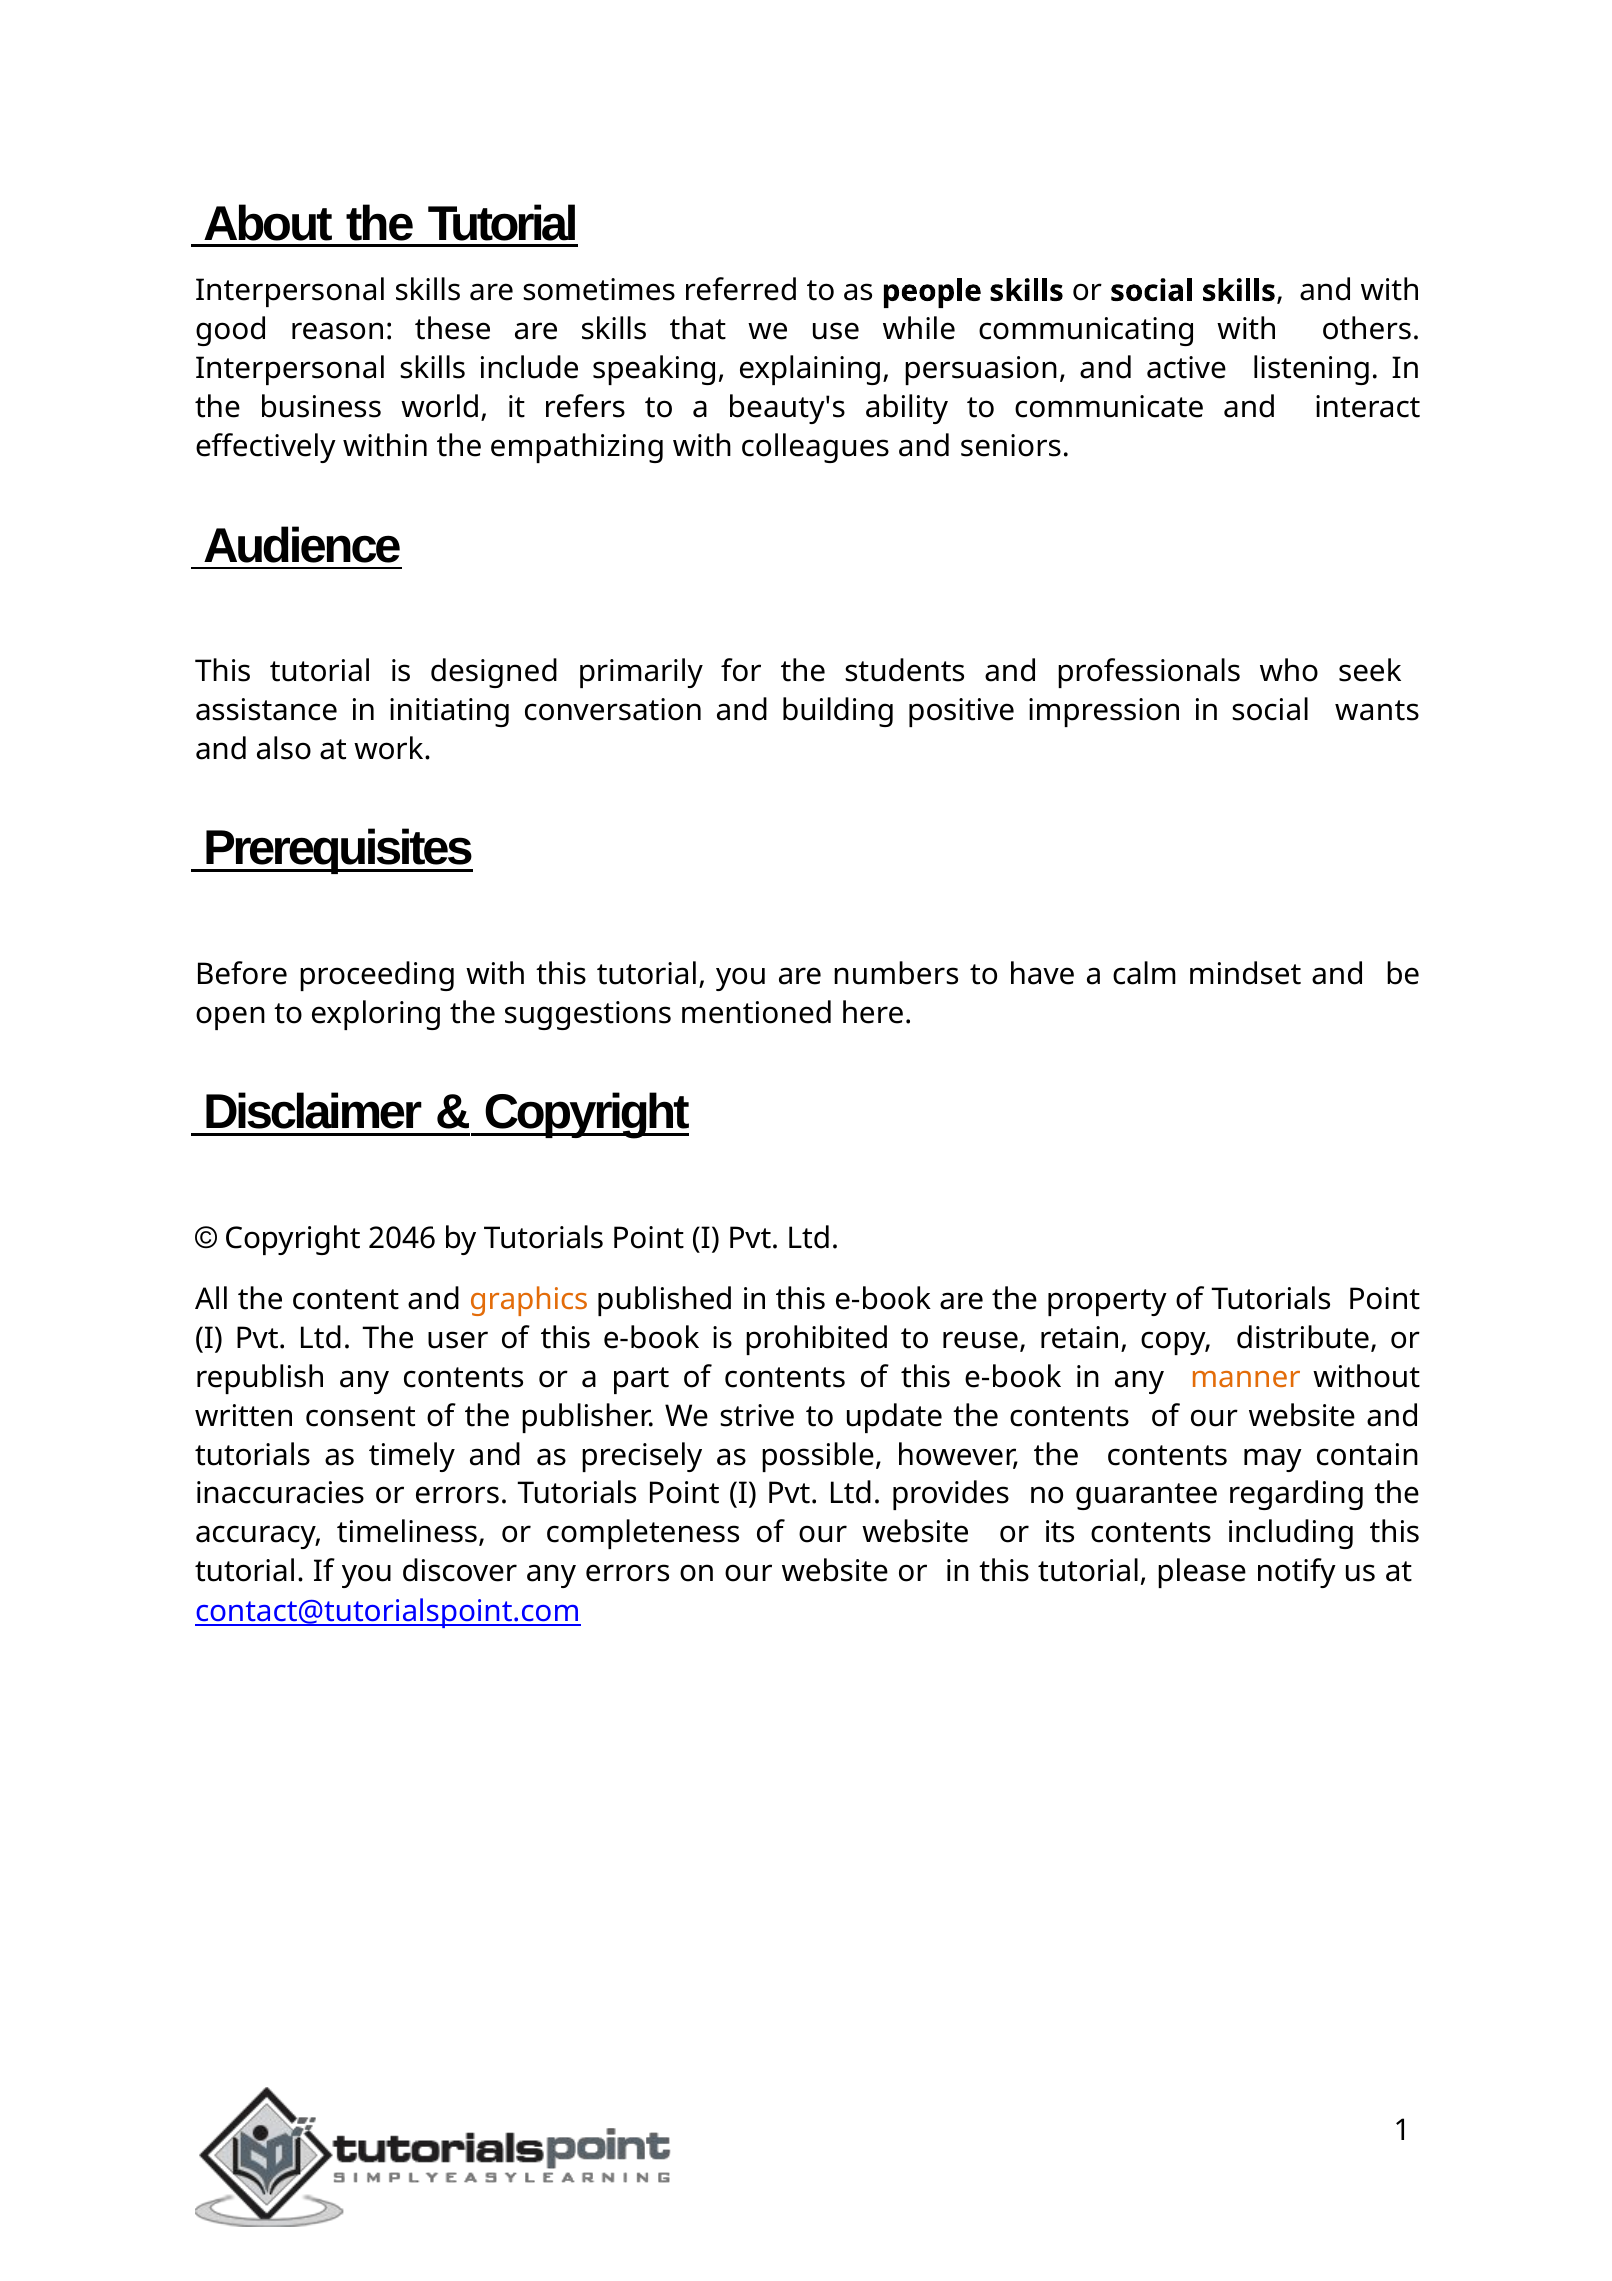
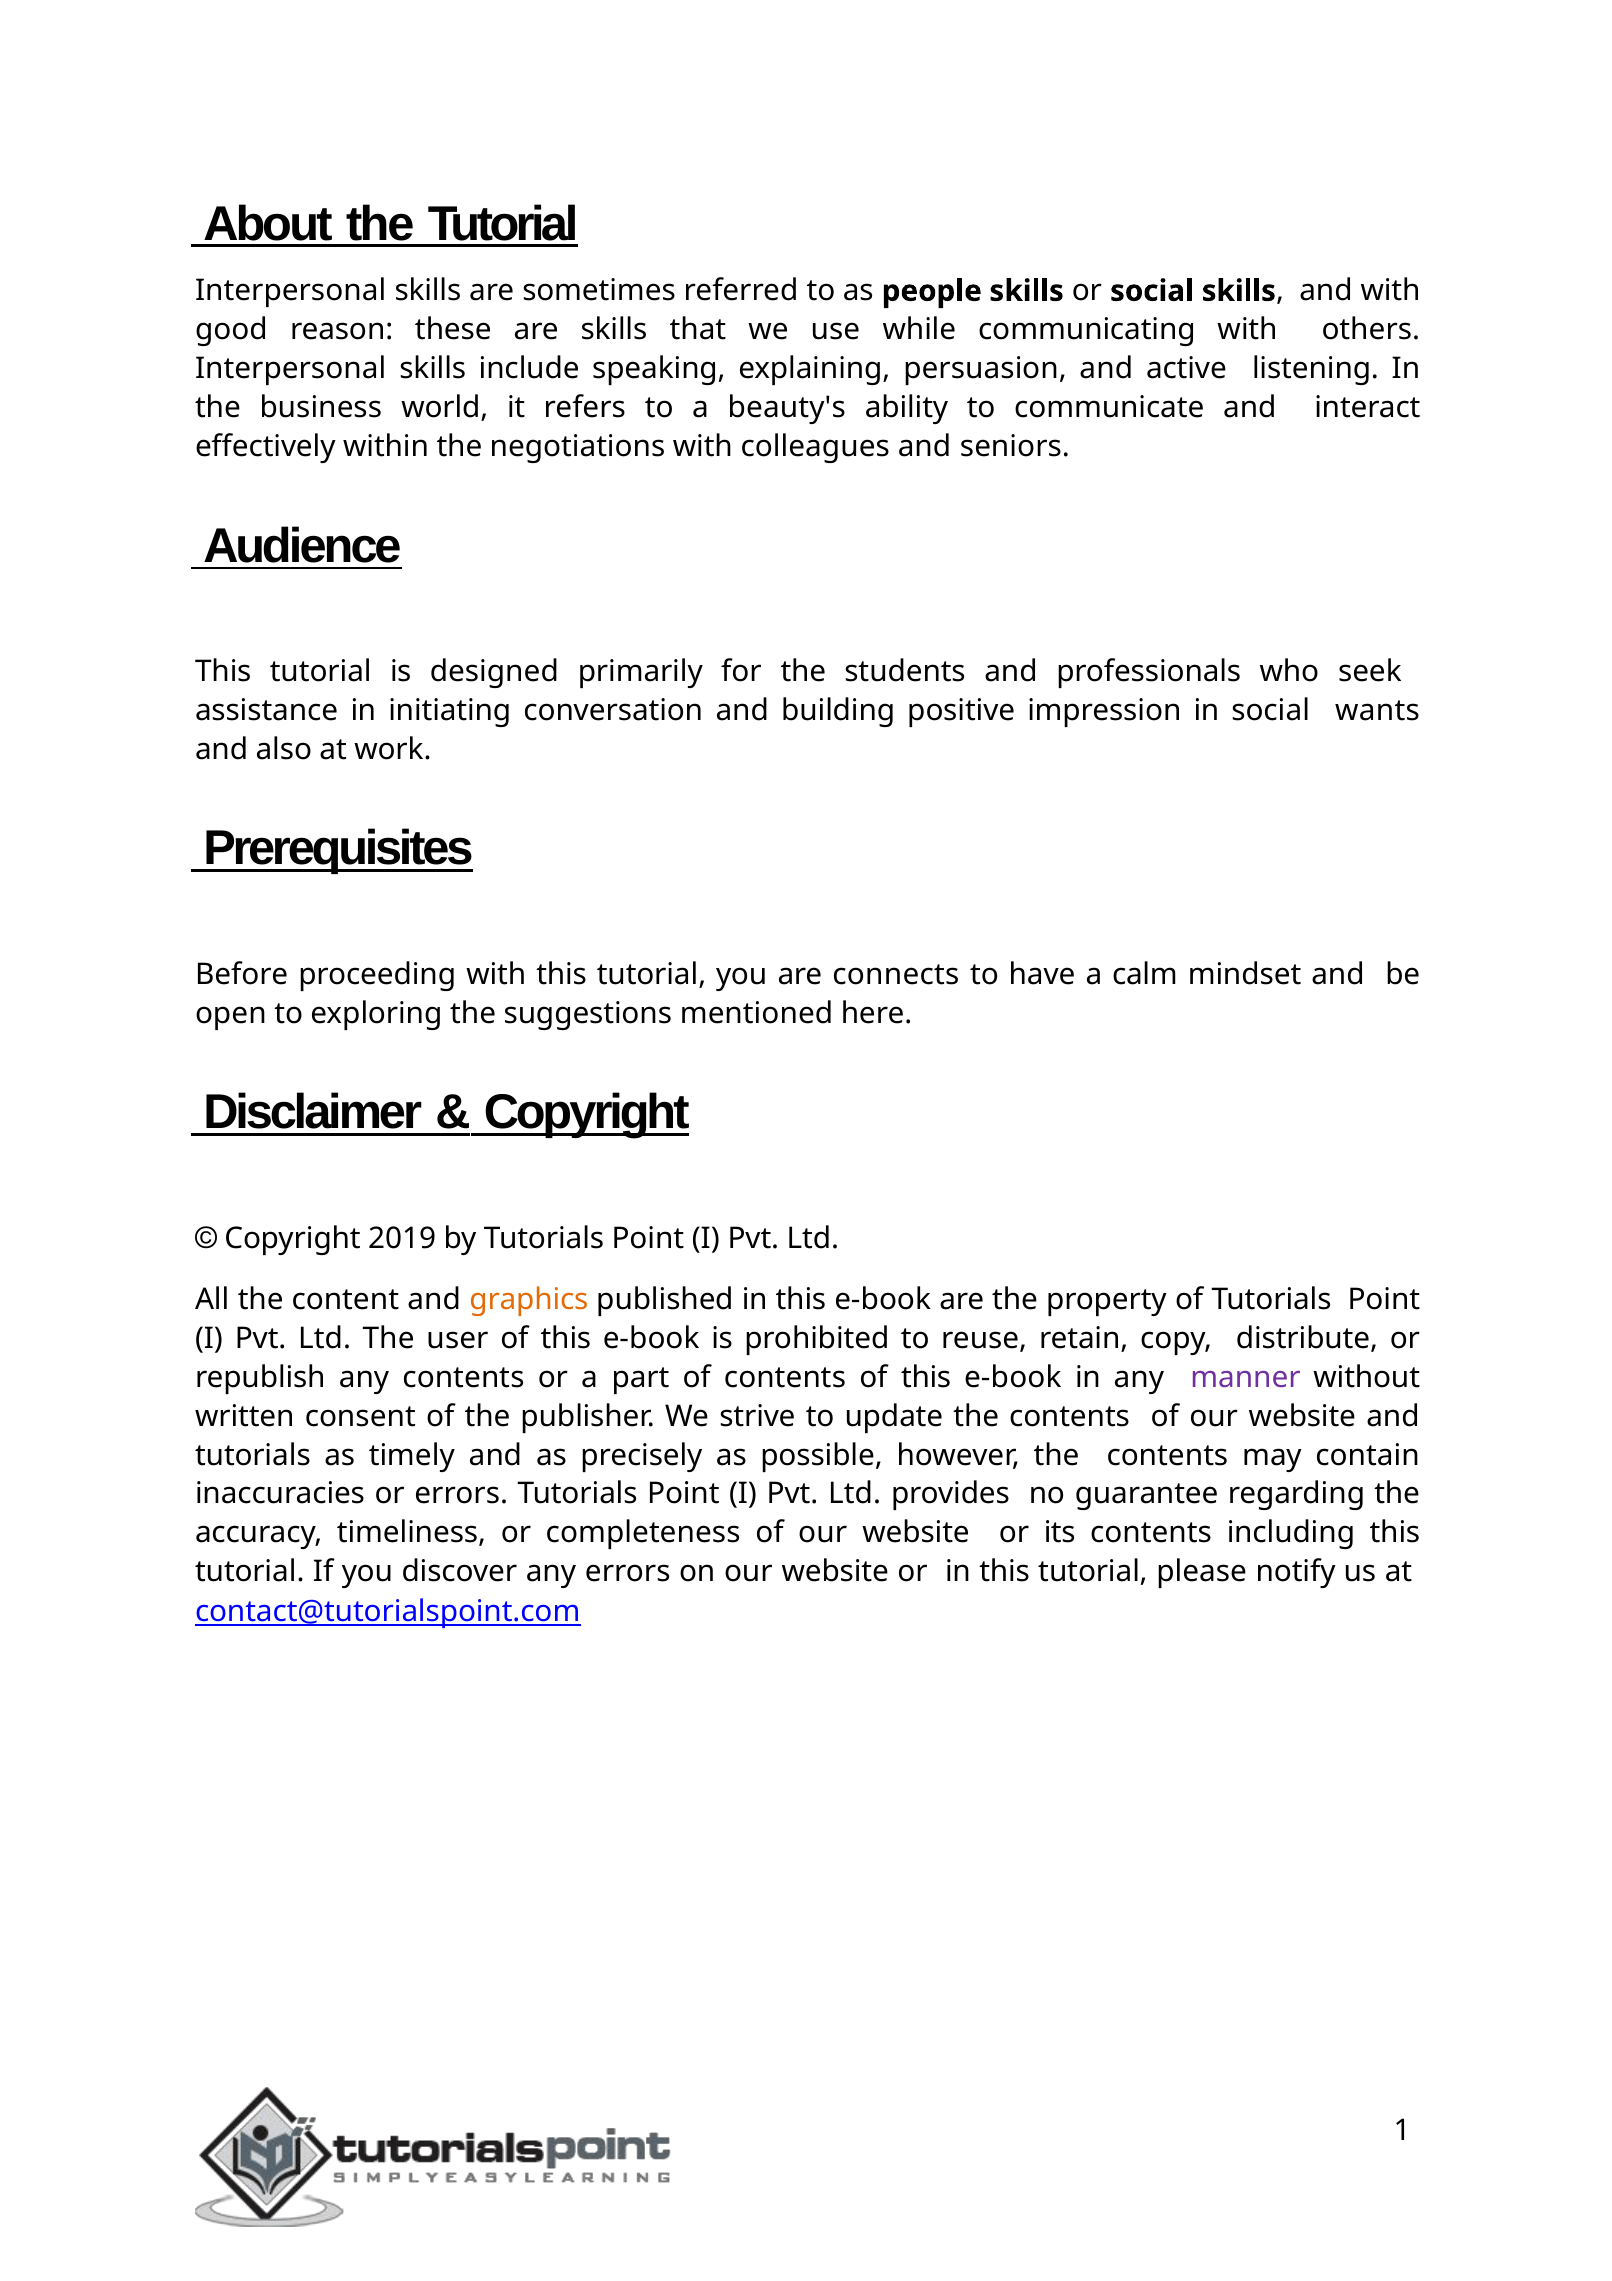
empathizing: empathizing -> negotiations (578, 447)
numbers: numbers -> connects (896, 975)
2046: 2046 -> 2019 (402, 1239)
manner colour: orange -> purple (1246, 1377)
